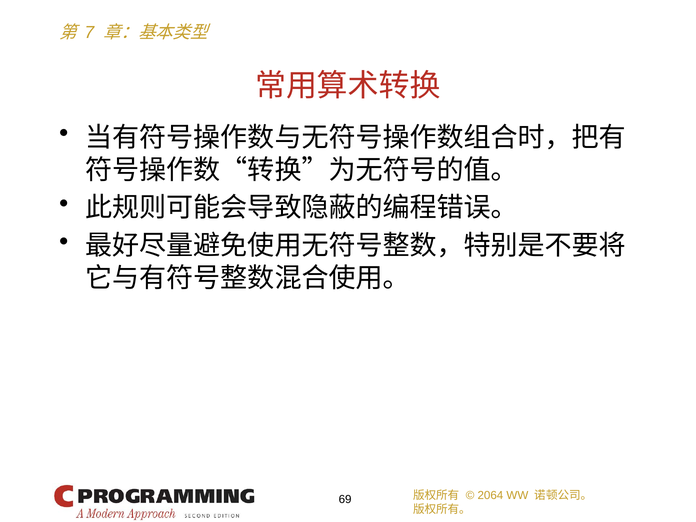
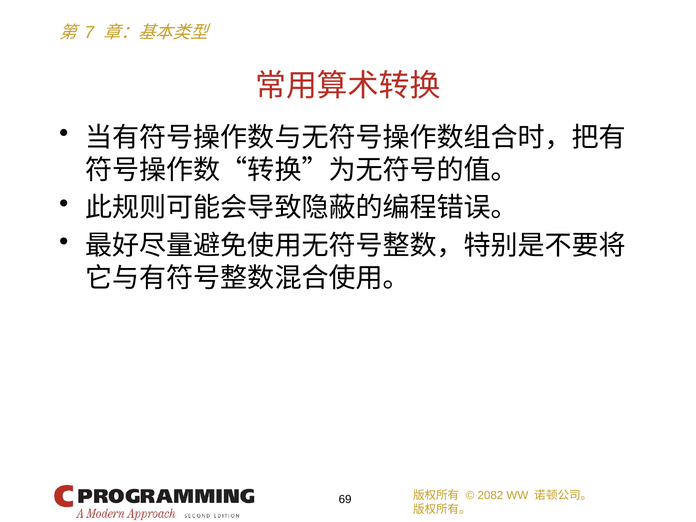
2064: 2064 -> 2082 (490, 496)
